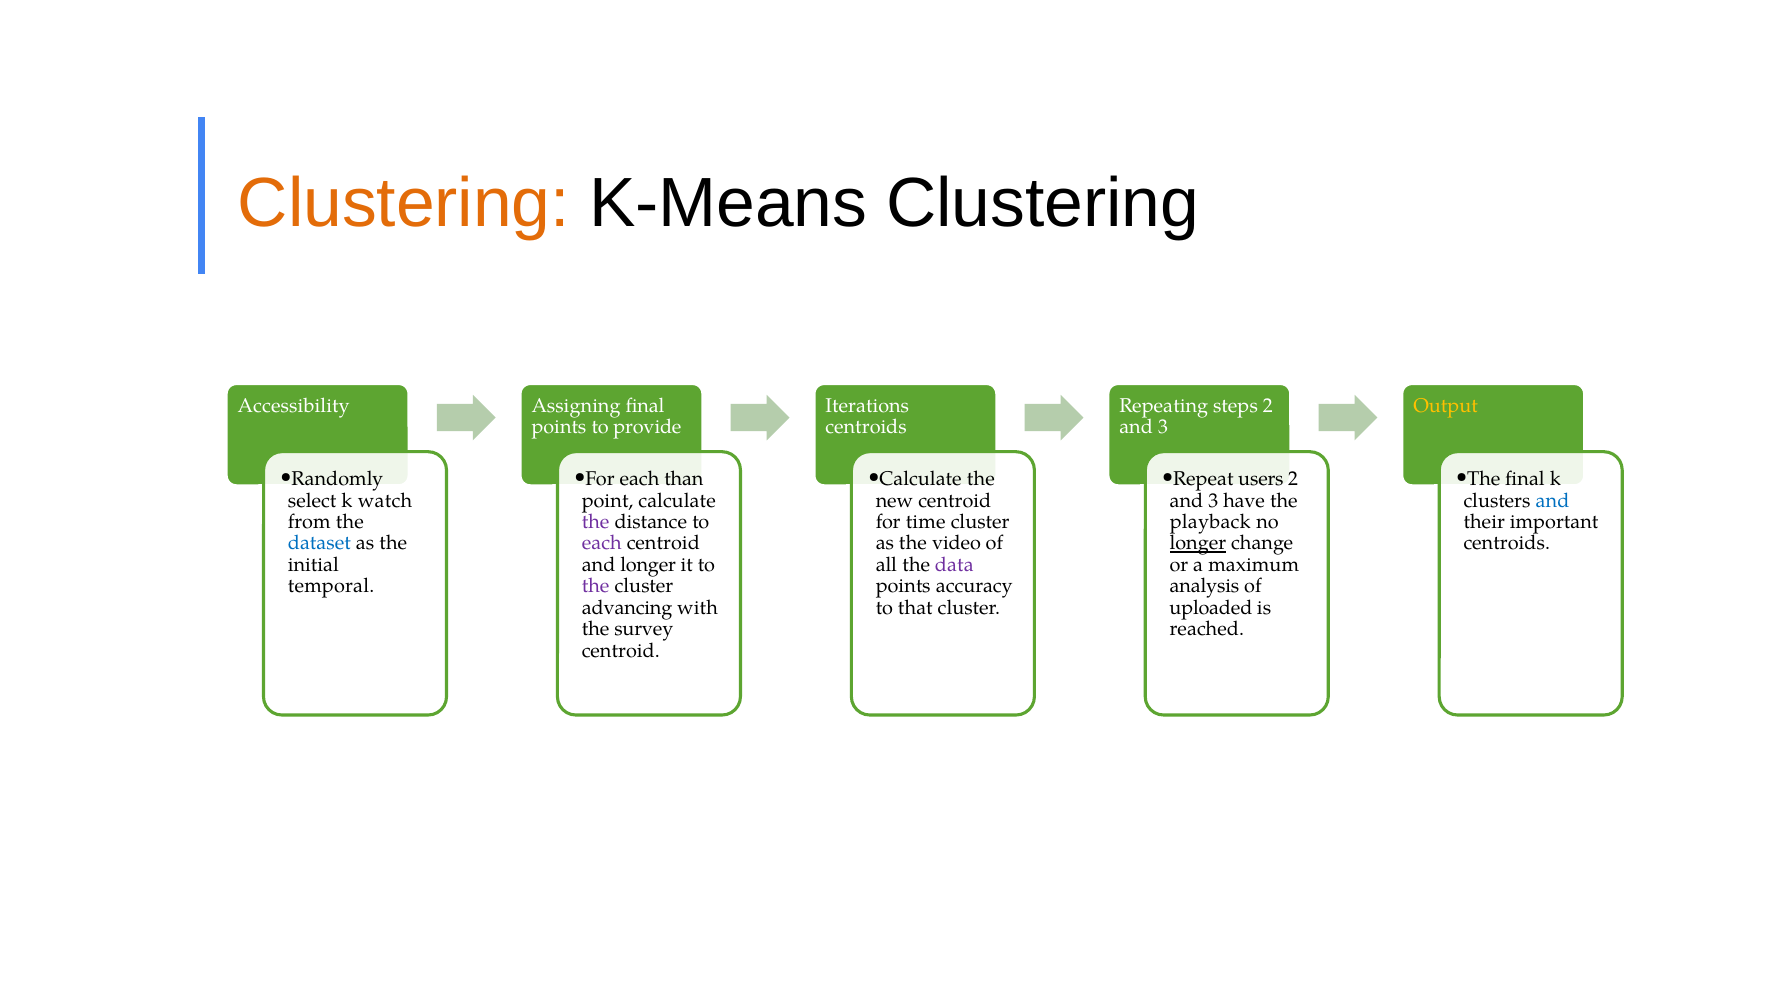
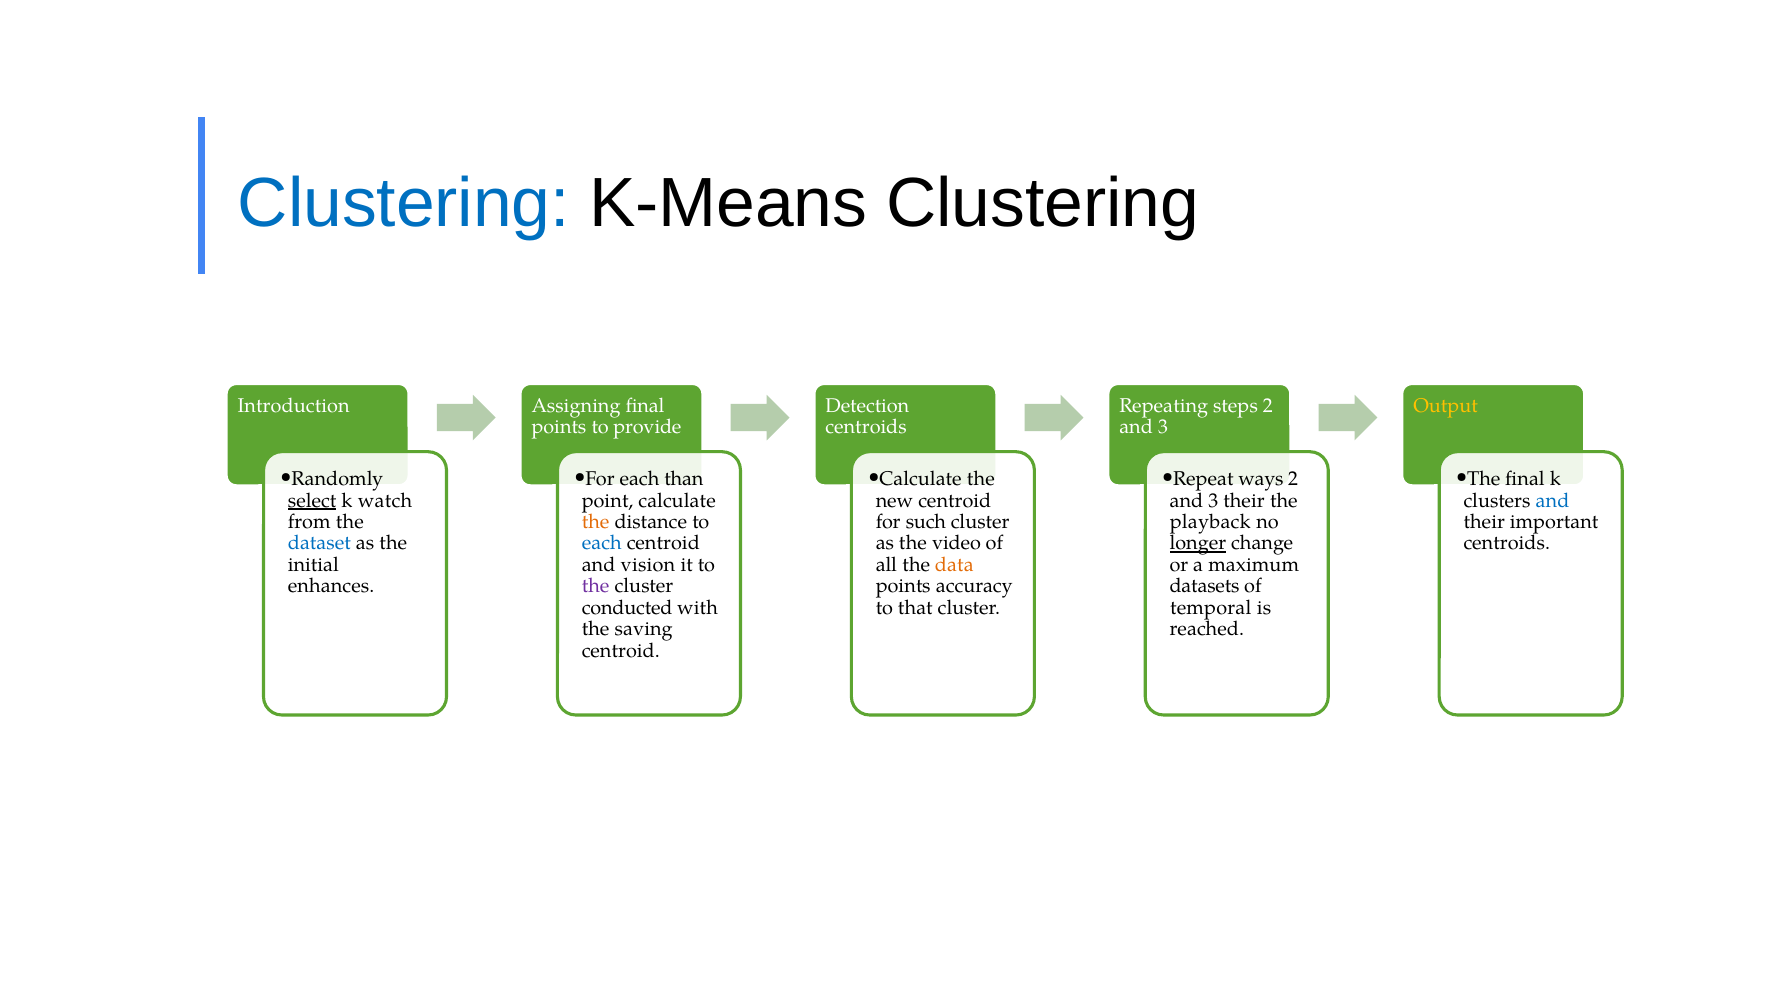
Clustering colour: orange -> blue (404, 203)
Accessibility: Accessibility -> Introduction (294, 405)
Iterations: Iterations -> Detection (867, 405)
users: users -> ways (1261, 479)
select underline: none -> present (312, 500)
3 have: have -> their (1244, 500)
the colour: purple -> orange (596, 522)
time: time -> such (926, 522)
each colour: purple -> blue (602, 543)
and longer: longer -> vision (648, 565)
data colour: purple -> orange (954, 565)
temporal: temporal -> enhances (331, 586)
analysis: analysis -> datasets (1205, 586)
advancing: advancing -> conducted (627, 608)
uploaded: uploaded -> temporal (1211, 608)
survey: survey -> saving (644, 629)
